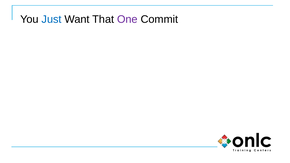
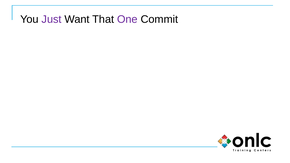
Just colour: blue -> purple (52, 19)
